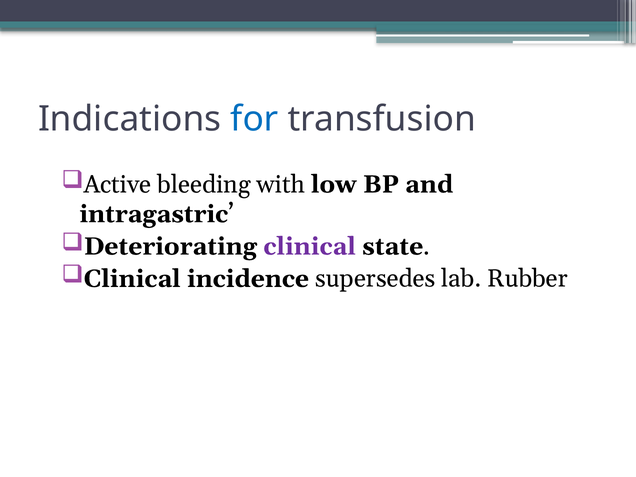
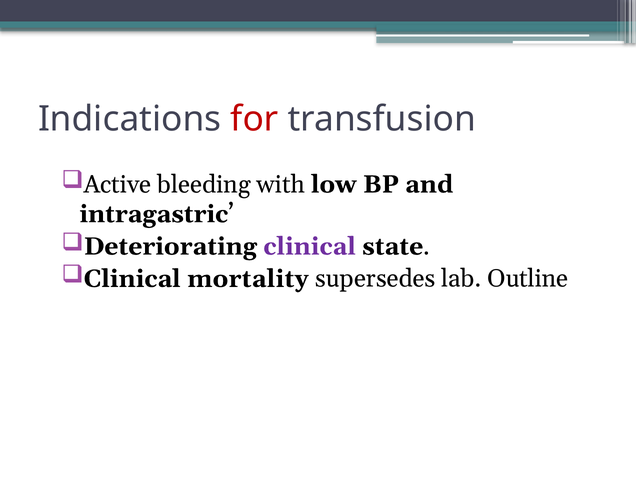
for colour: blue -> red (254, 119)
incidence: incidence -> mortality (248, 279)
Rubber: Rubber -> Outline (528, 279)
